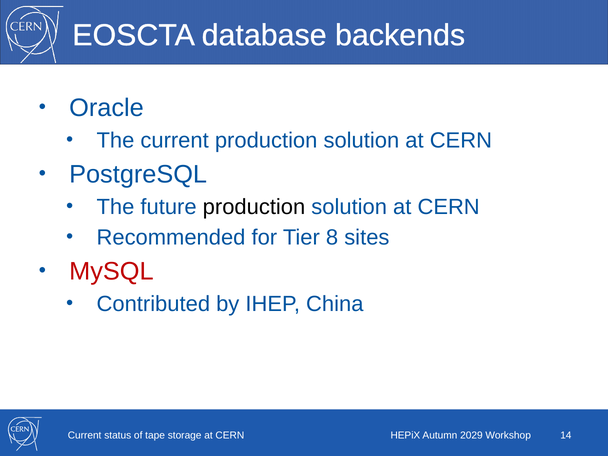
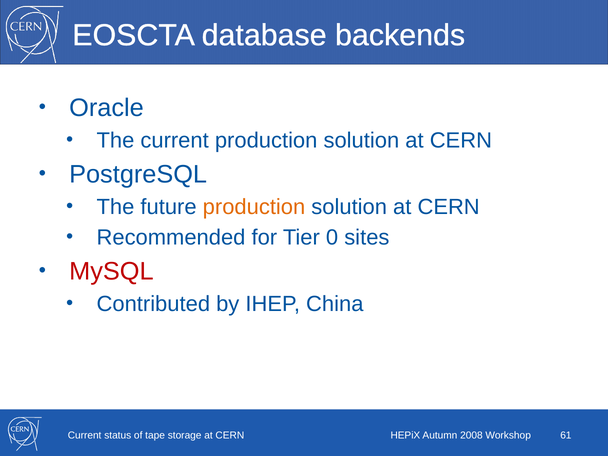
production colour: black -> orange (254, 207)
8: 8 -> 0 (332, 238)
2029: 2029 -> 2008 (471, 435)
14: 14 -> 61 (566, 435)
